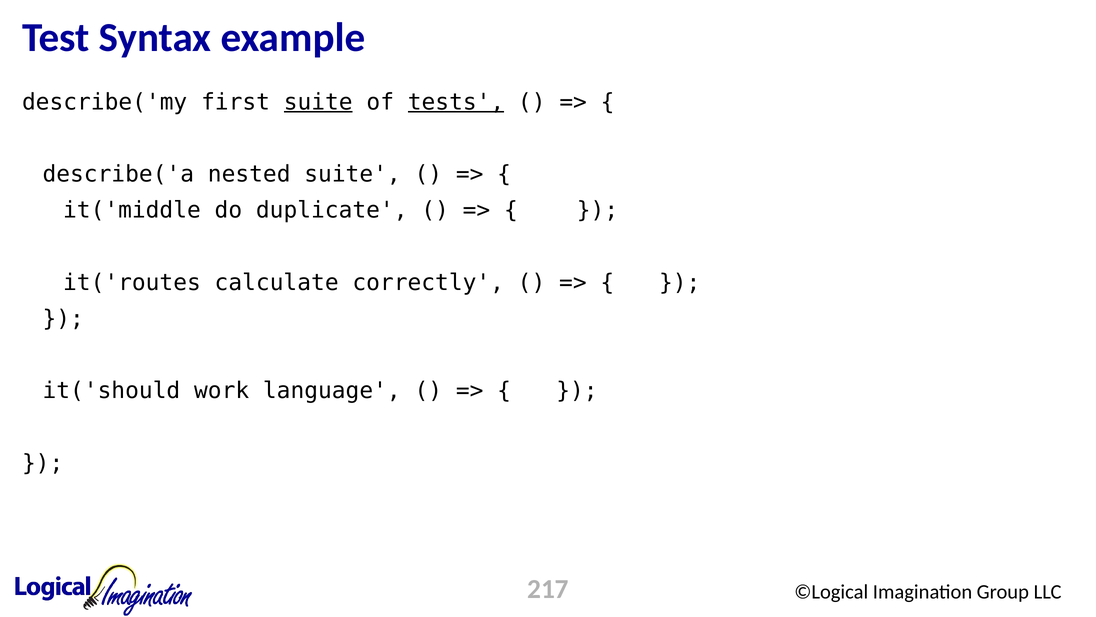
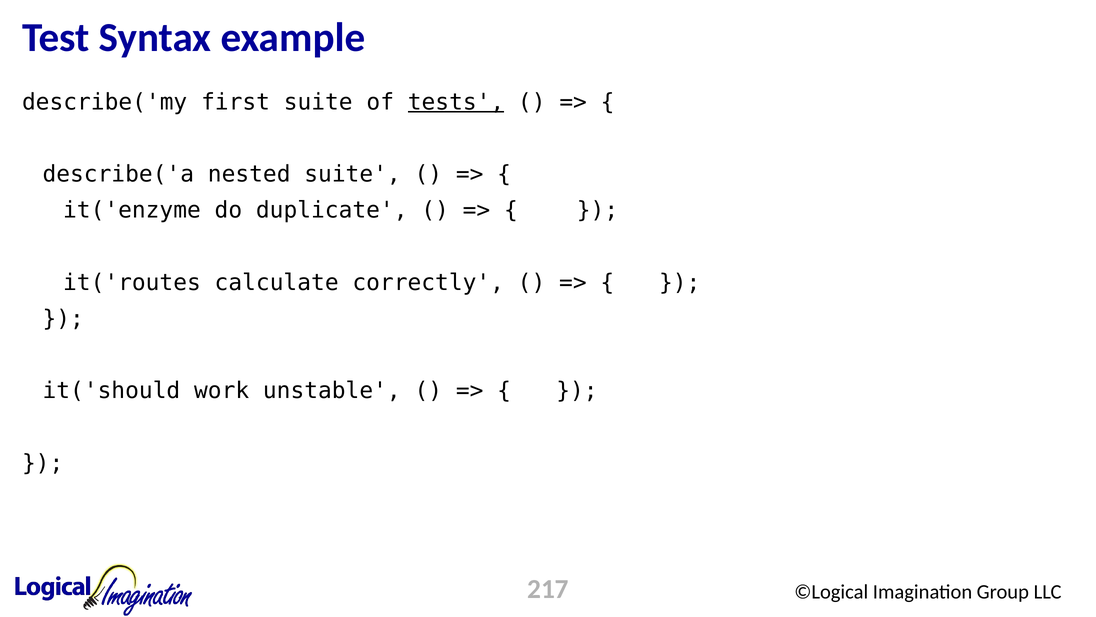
suite underline: present -> none (318, 102)
it('middle: it('middle -> it('enzyme (132, 210)
language: language -> unstable (332, 391)
